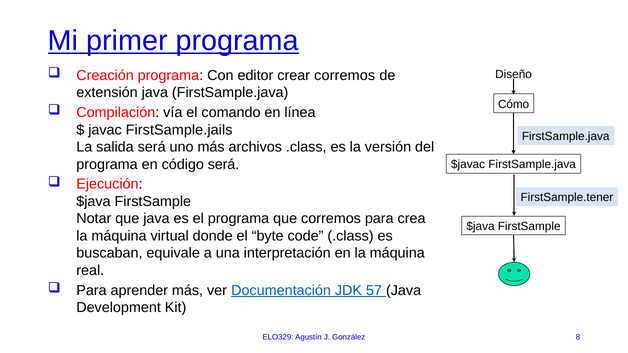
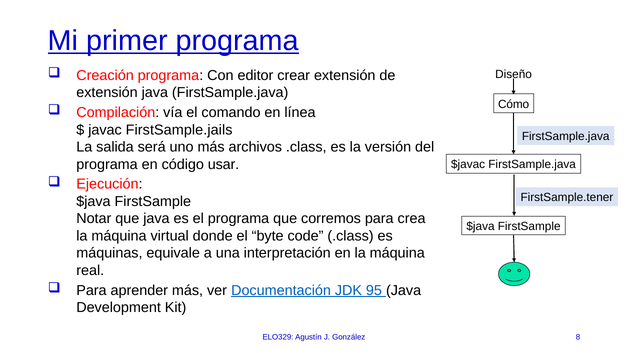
crear corremos: corremos -> extensión (345, 75)
código será: será -> usar (224, 164)
buscaban: buscaban -> máquinas (109, 253)
57: 57 -> 95 (374, 290)
